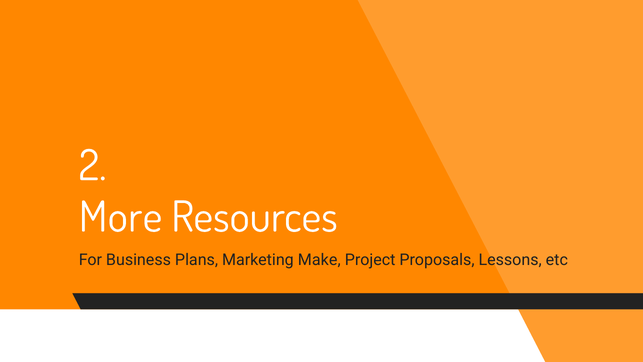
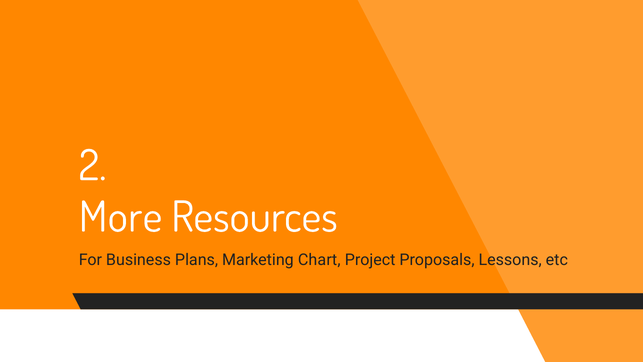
Make: Make -> Chart (319, 260)
